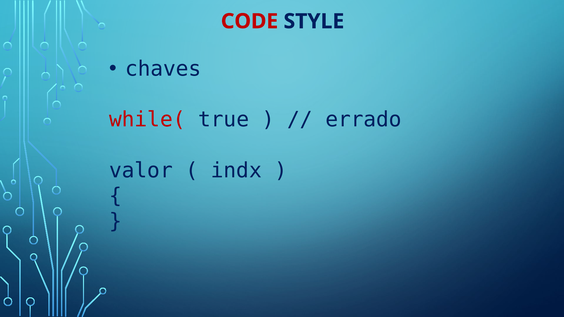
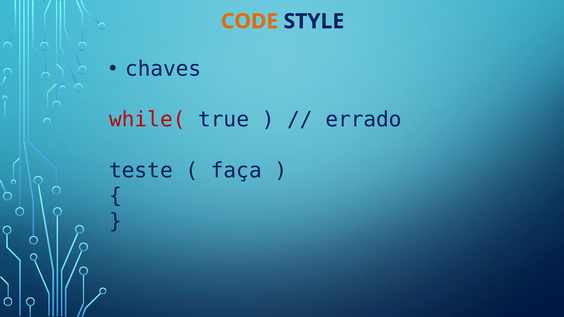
CODE colour: red -> orange (250, 21)
valor: valor -> teste (141, 171)
indx: indx -> faça (236, 171)
